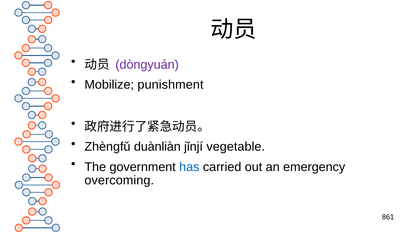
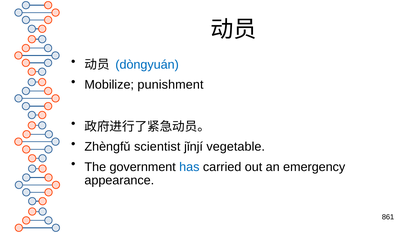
dòngyuán colour: purple -> blue (147, 65)
duànliàn: duànliàn -> scientist (157, 147)
overcoming: overcoming -> appearance (119, 181)
